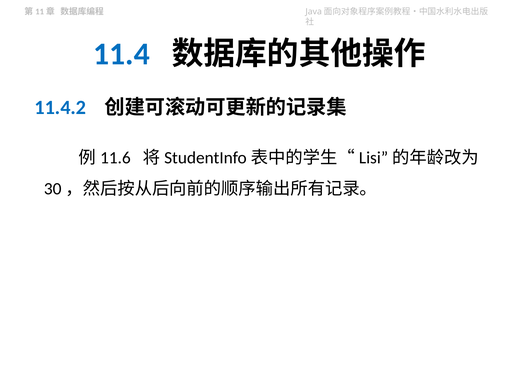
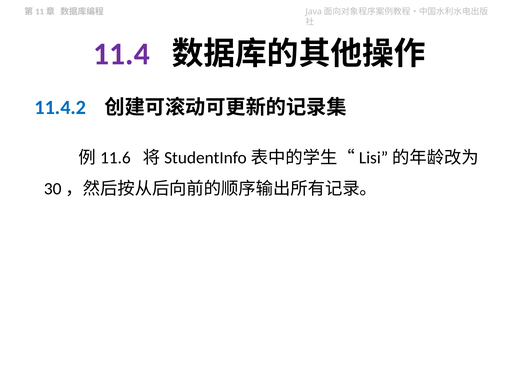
11.4 colour: blue -> purple (122, 54)
